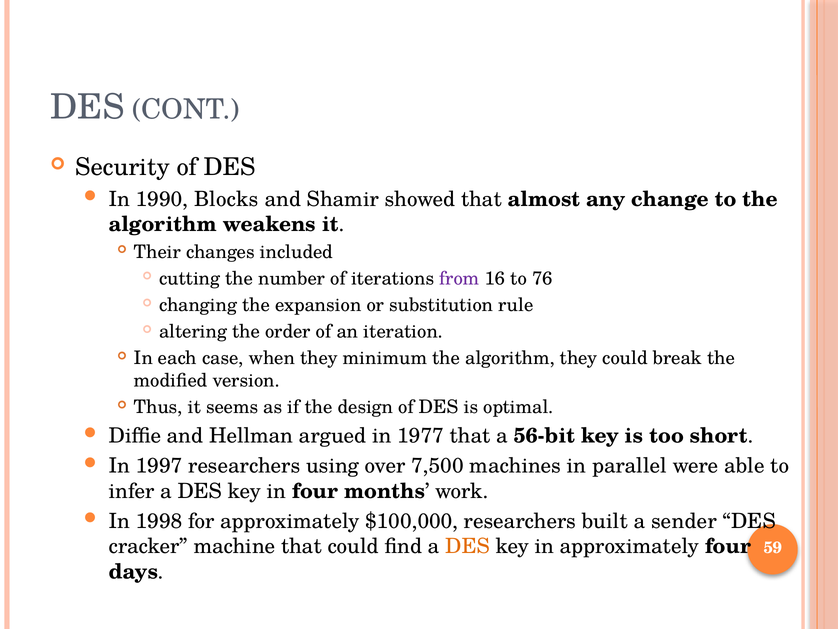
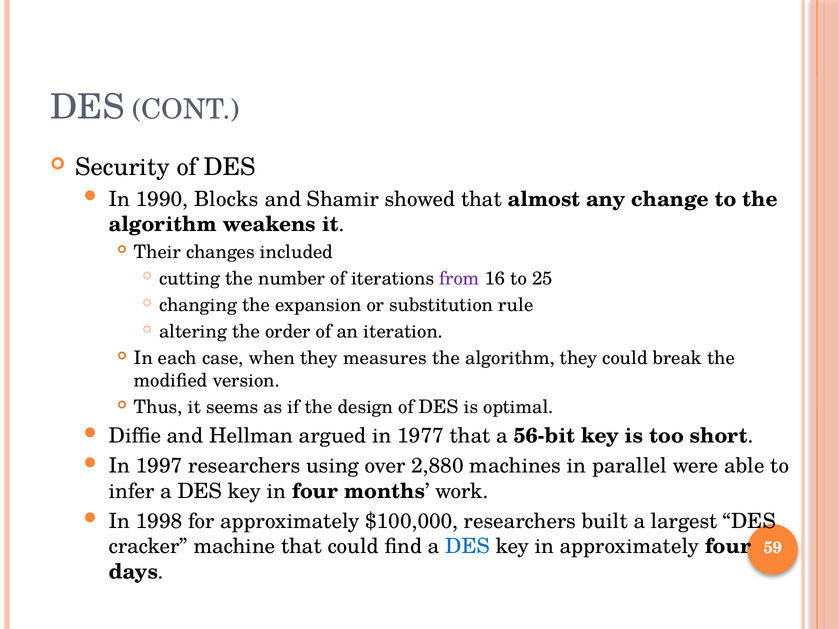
76: 76 -> 25 (542, 278)
minimum: minimum -> measures (385, 358)
7,500: 7,500 -> 2,880 (437, 466)
sender: sender -> largest (684, 521)
DES colour: orange -> blue (468, 546)
